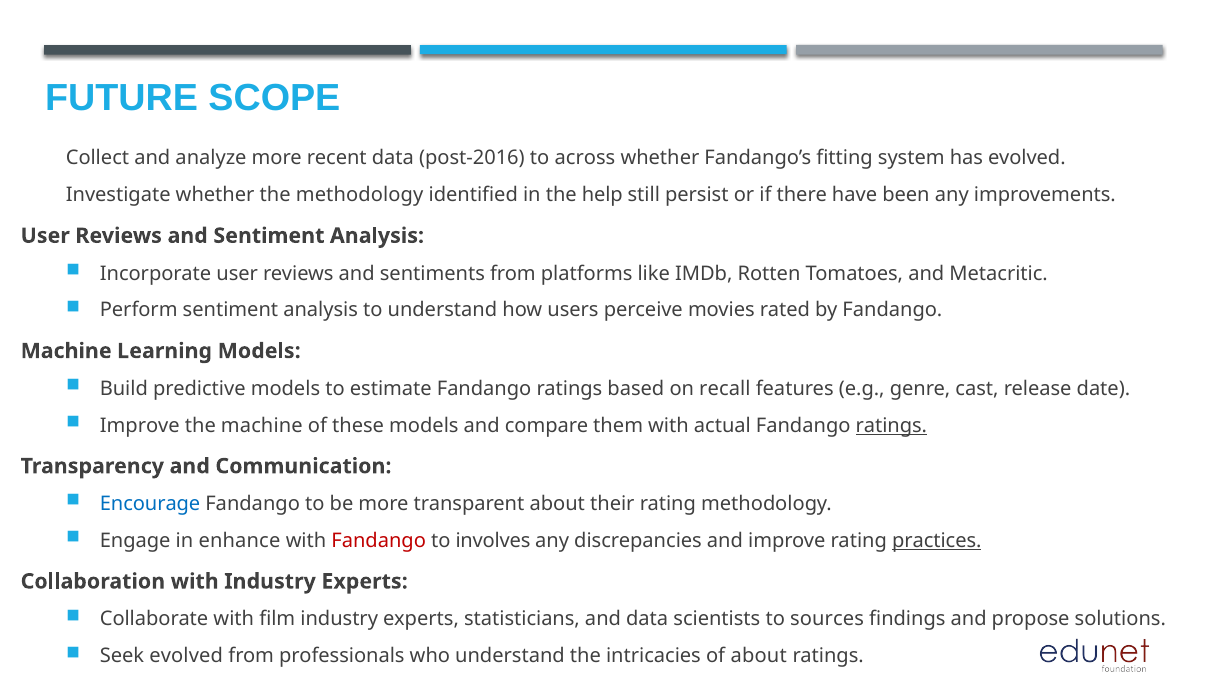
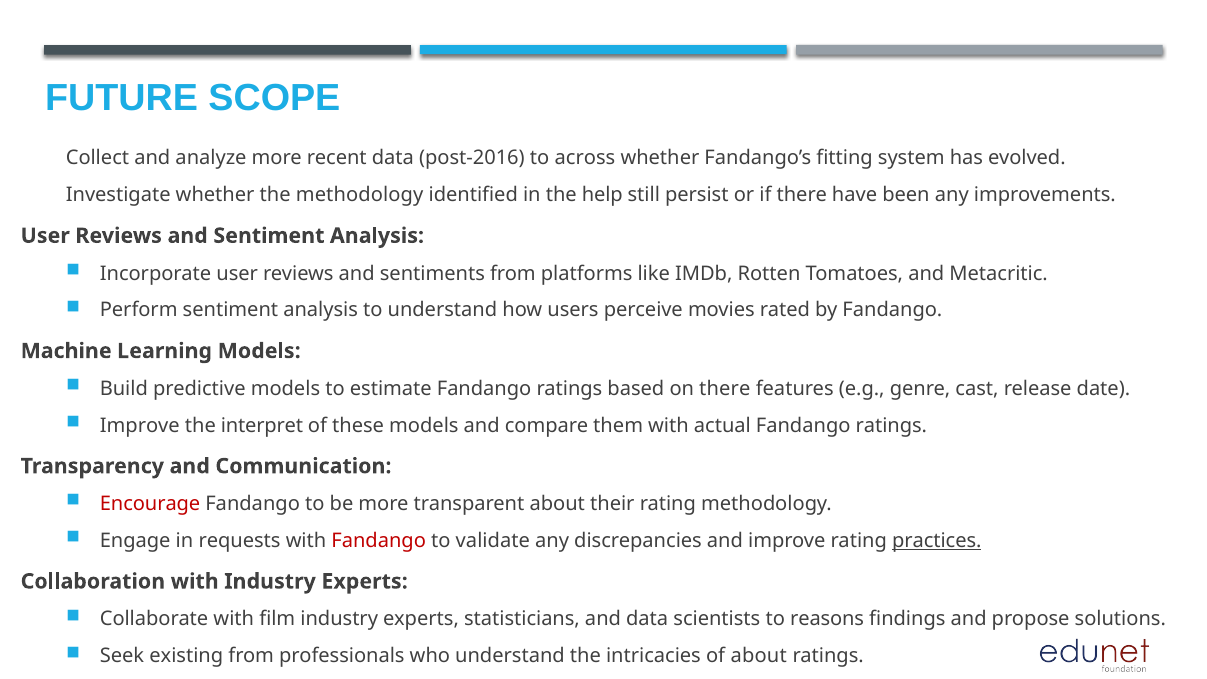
on recall: recall -> there (725, 389)
the machine: machine -> interpret (262, 426)
ratings underline: present -> none (891, 426)
Encourage colour: blue -> red (150, 504)
enhance: enhance -> requests (240, 541)
involves: involves -> validate (493, 541)
sources: sources -> reasons (827, 619)
Seek evolved: evolved -> existing (186, 656)
